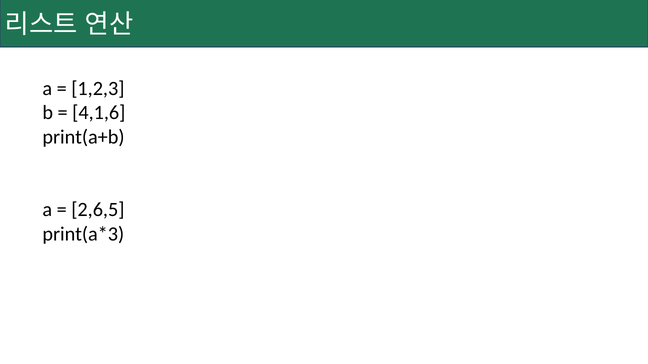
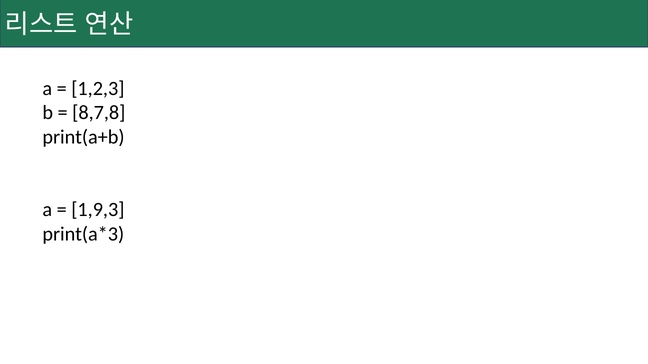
4,1,6: 4,1,6 -> 8,7,8 (99, 113)
2,6,5: 2,6,5 -> 1,9,3 (98, 210)
